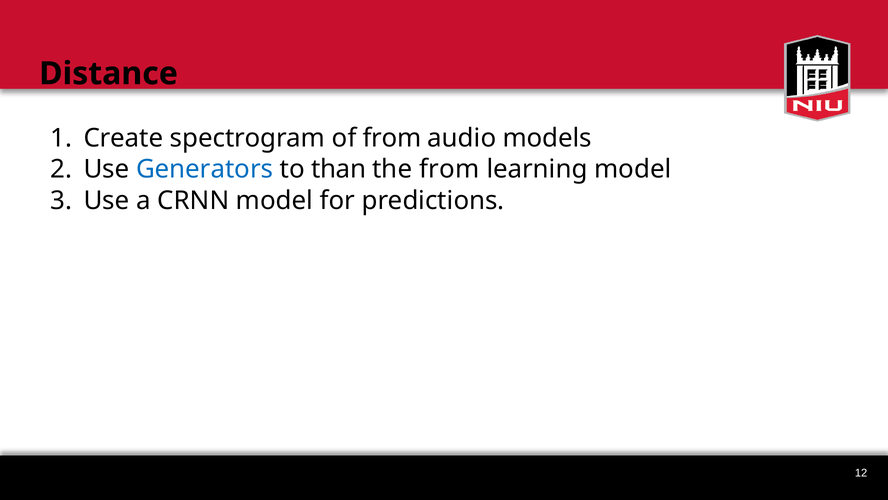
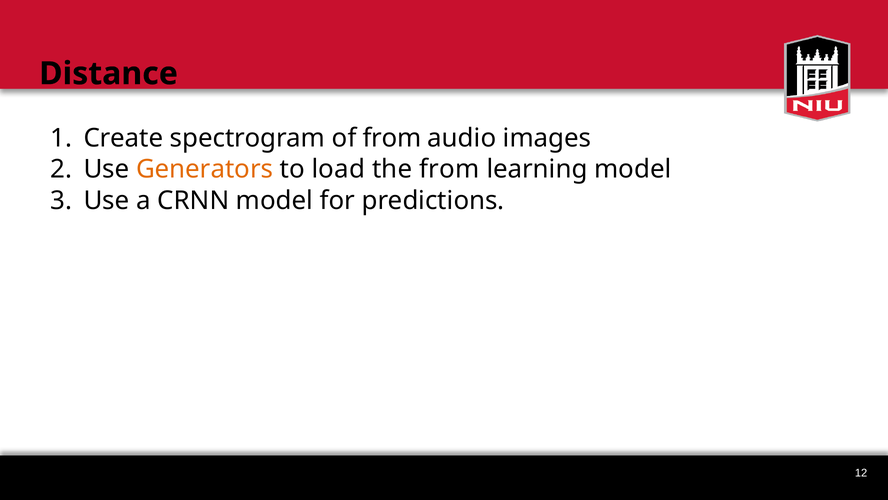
models: models -> images (547, 138)
Generators colour: blue -> orange (205, 169)
than: than -> load (338, 169)
